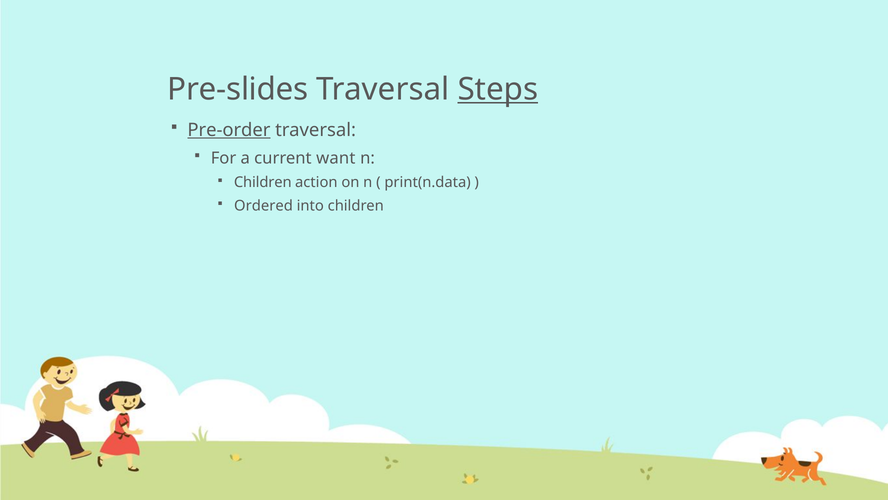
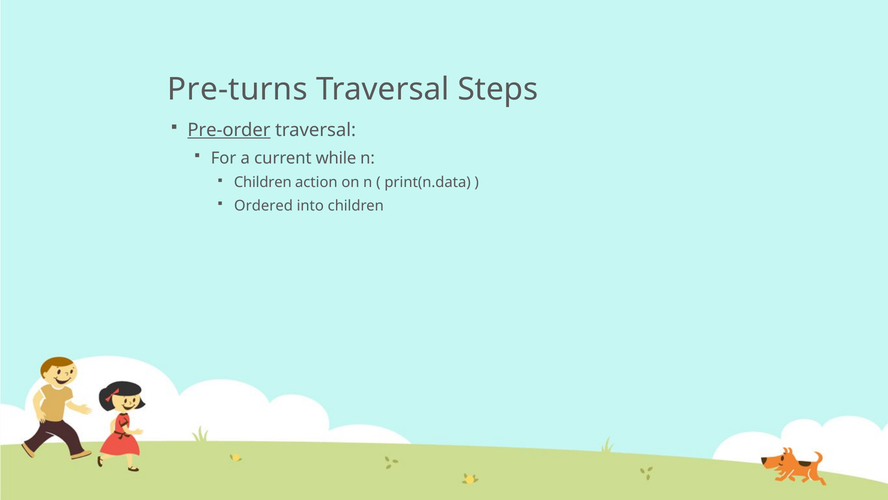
Pre-slides: Pre-slides -> Pre-turns (238, 89)
Steps underline: present -> none (498, 89)
want: want -> while (336, 158)
